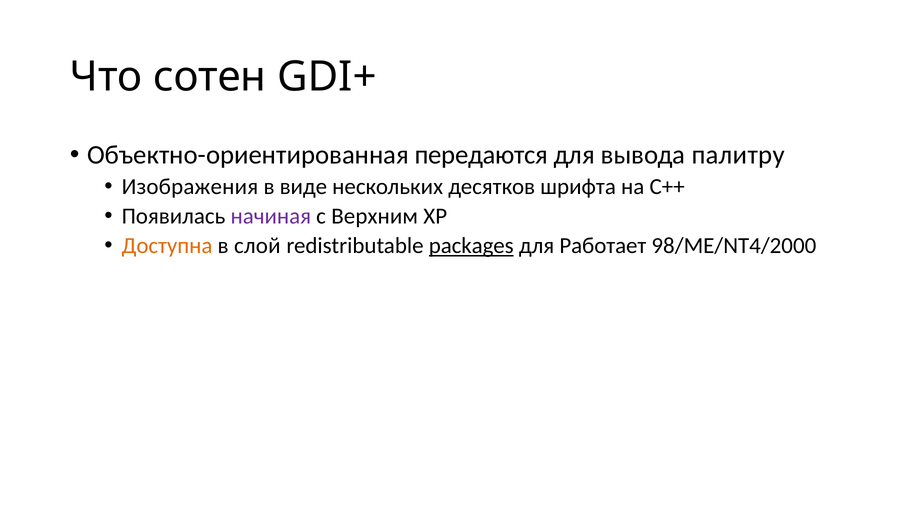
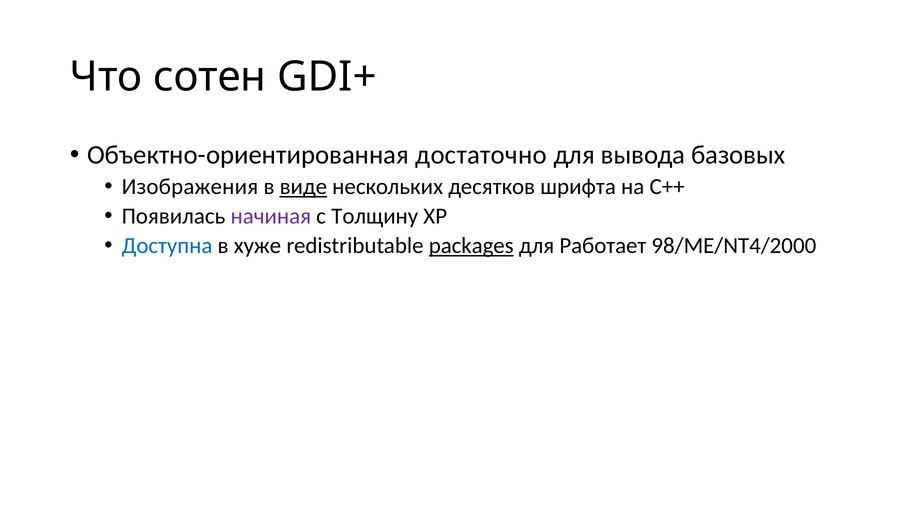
передаются: передаются -> достаточно (481, 155)
палитру: палитру -> базовых (738, 155)
виде underline: none -> present (303, 187)
Верхним: Верхним -> Толщину (375, 216)
Доступна colour: orange -> blue (167, 246)
слой: слой -> хуже (257, 246)
